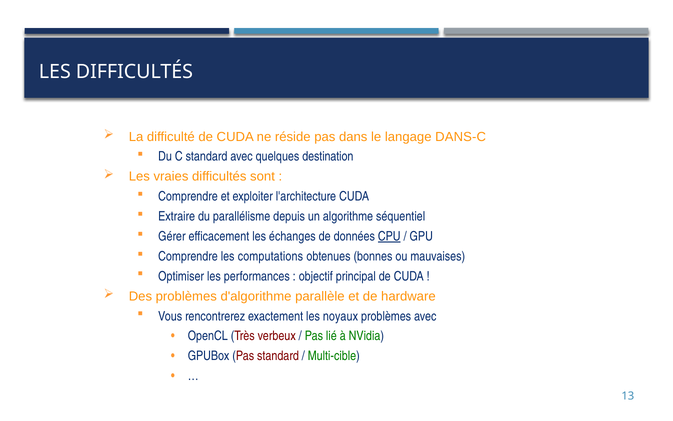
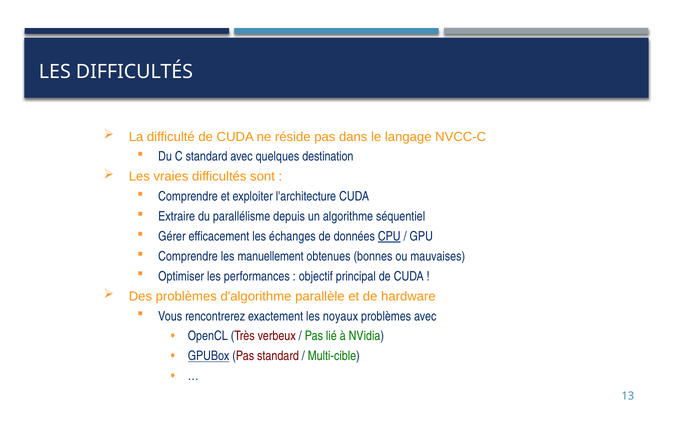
DANS-C: DANS-C -> NVCC-C (461, 137)
computations: computations -> manuellement (271, 256)
GPUBox underline: none -> present (209, 356)
